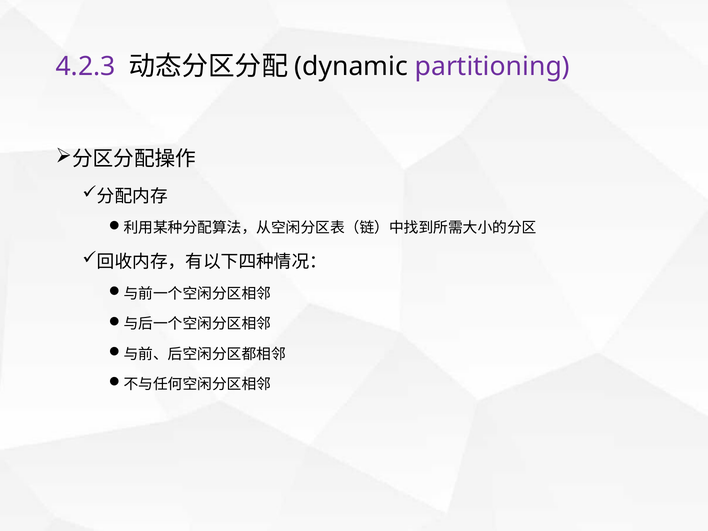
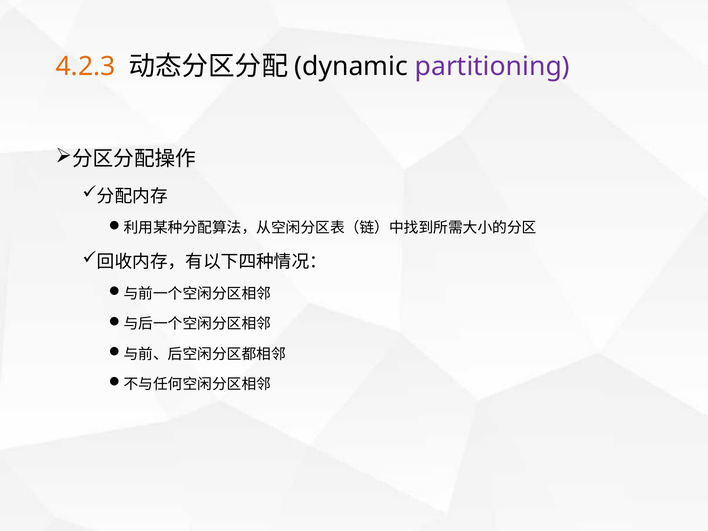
4.2.3 colour: purple -> orange (86, 66)
